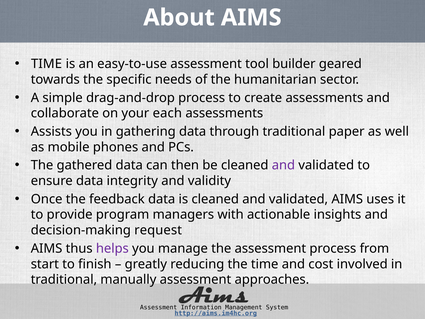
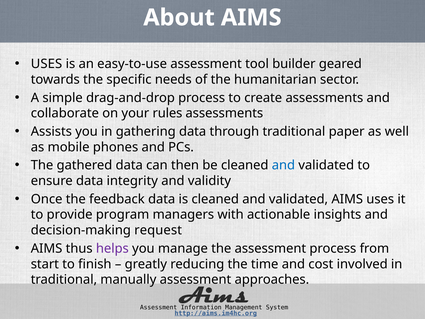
TIME: TIME -> USES (47, 64)
each: each -> rules (167, 113)
and colour: purple -> blue (283, 165)
